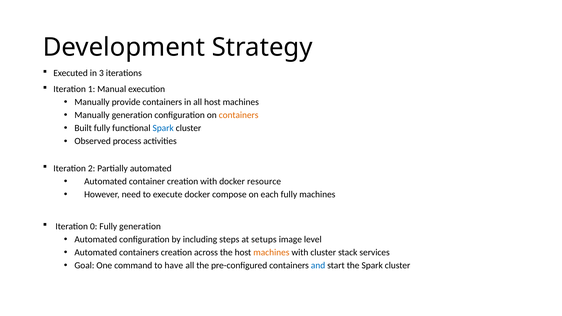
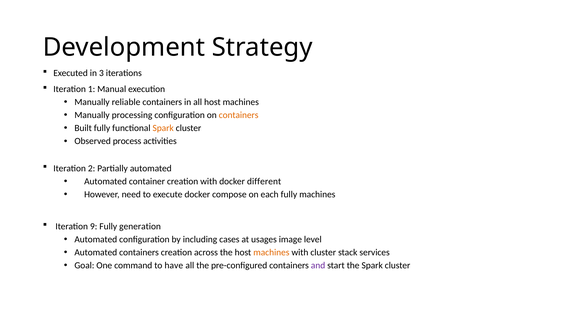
provide: provide -> reliable (126, 102)
Manually generation: generation -> processing (132, 115)
Spark colour: blue -> orange (163, 128)
resource: resource -> different (264, 181)
0: 0 -> 9 (94, 226)
steps: steps -> cases (229, 239)
setups: setups -> usages (264, 239)
and colour: blue -> purple (318, 265)
